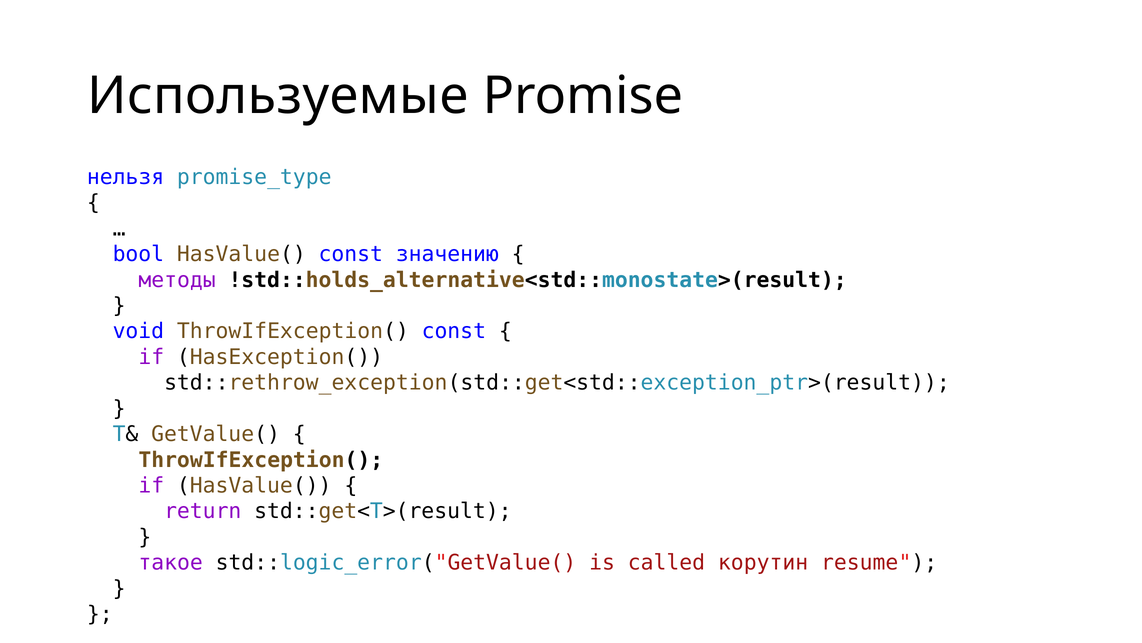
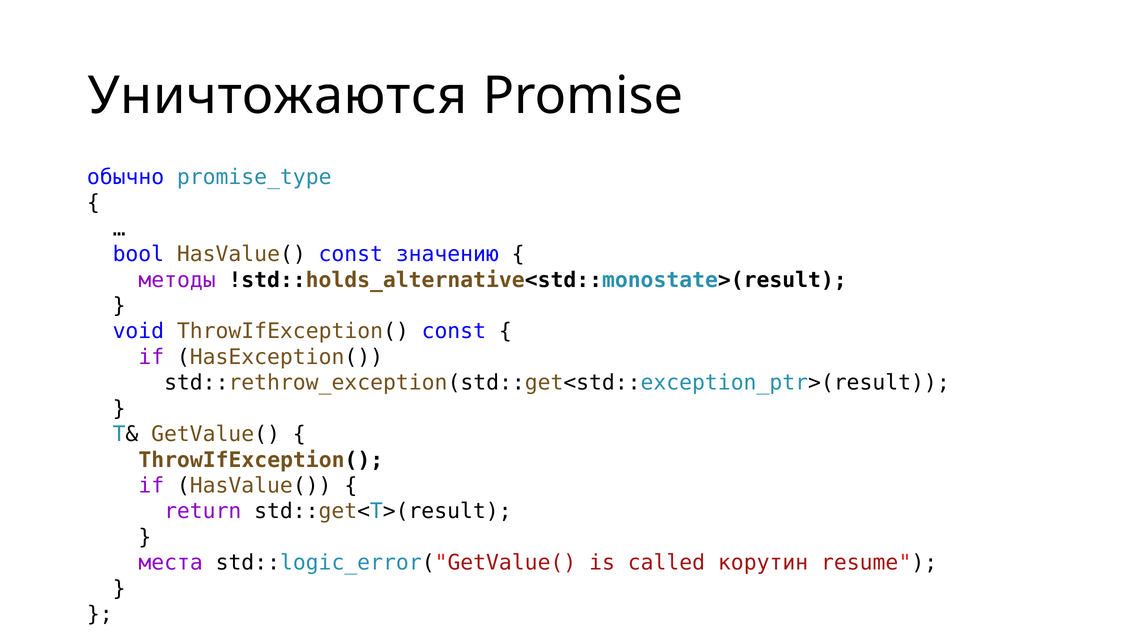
Используемые: Используемые -> Уничтожаются (278, 96)
нельзя: нельзя -> обычно (126, 177)
такое: такое -> места (171, 562)
